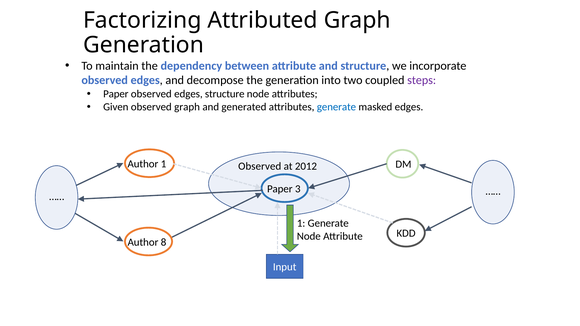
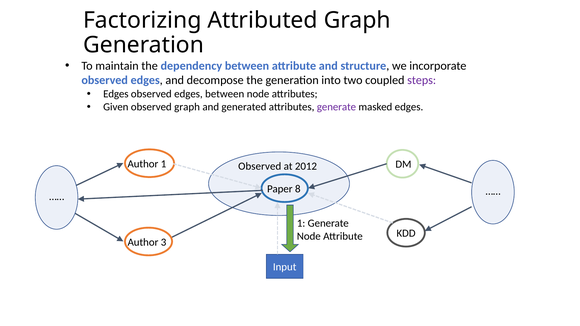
Paper: Paper -> Edges (116, 94)
edges structure: structure -> between (225, 94)
generate colour: blue -> purple (336, 107)
3: 3 -> 8 (298, 189)
8: 8 -> 3 (164, 242)
